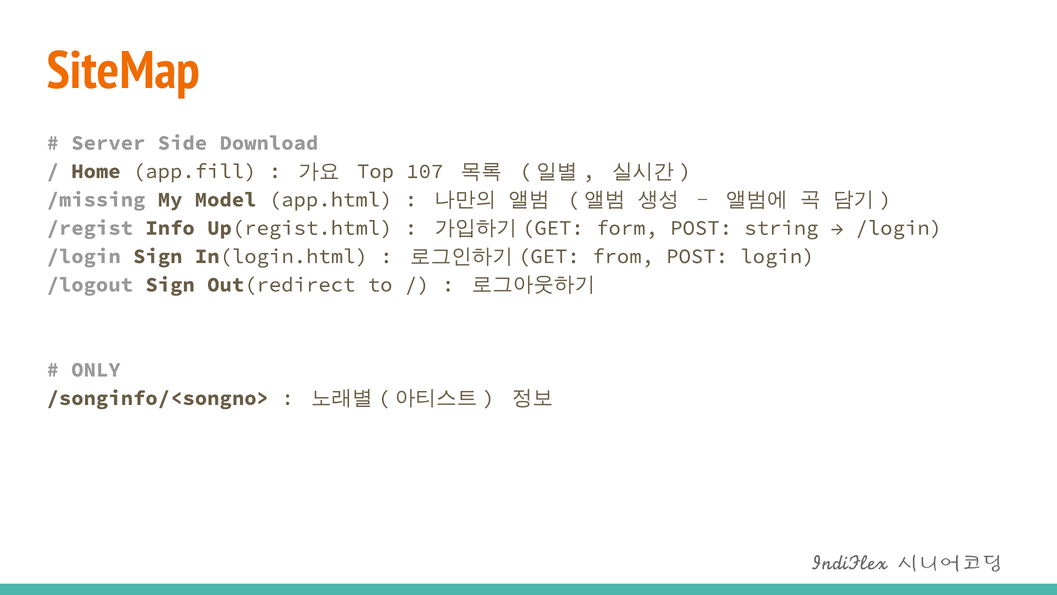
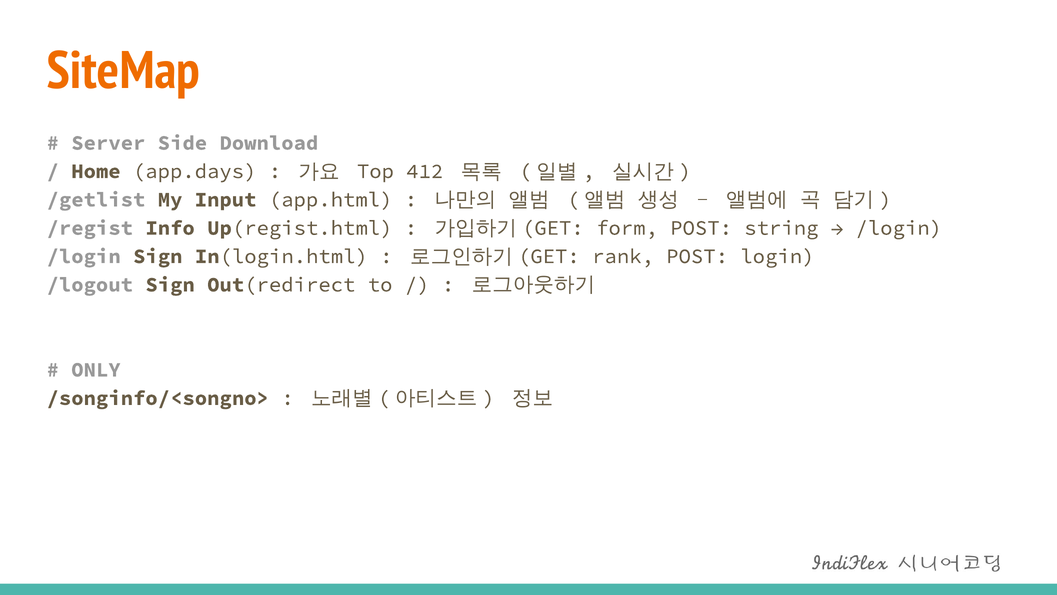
app.fill: app.fill -> app.days (195, 171)
107: 107 -> 412 (425, 171)
/missing: /missing -> /getlist (96, 199)
Model: Model -> Input (226, 199)
from: from -> rank (623, 256)
